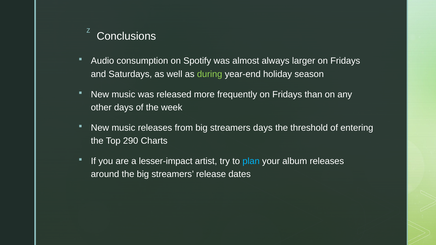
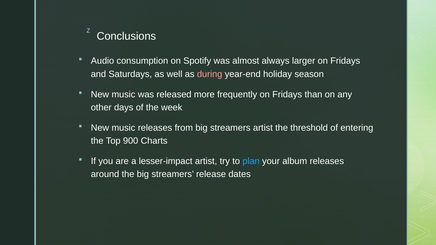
during colour: light green -> pink (210, 74)
streamers days: days -> artist (263, 128)
290: 290 -> 900 (131, 141)
